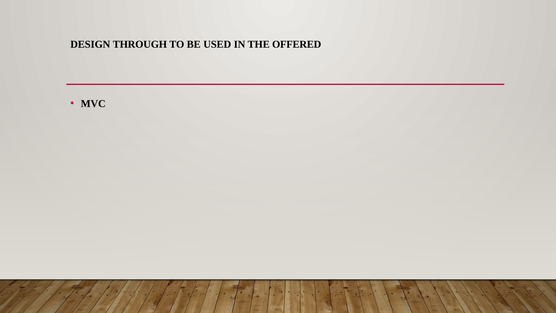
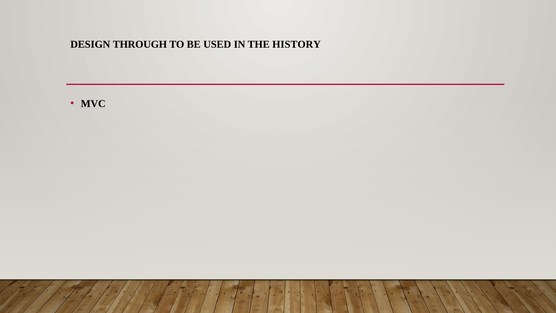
OFFERED: OFFERED -> HISTORY (297, 44)
